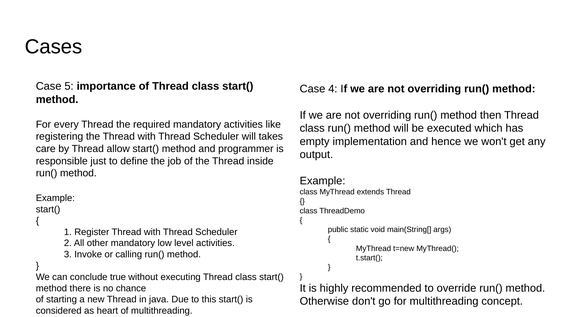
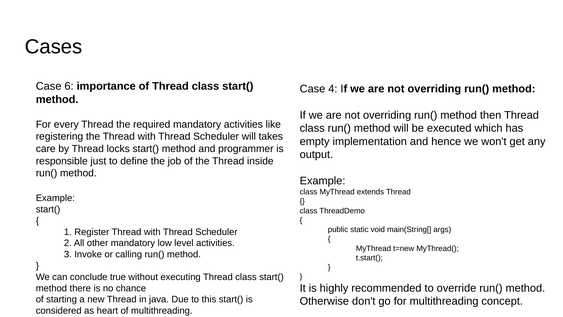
5: 5 -> 6 (69, 86)
allow: allow -> locks (118, 149)
